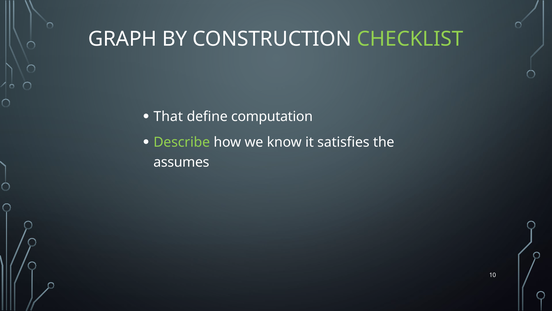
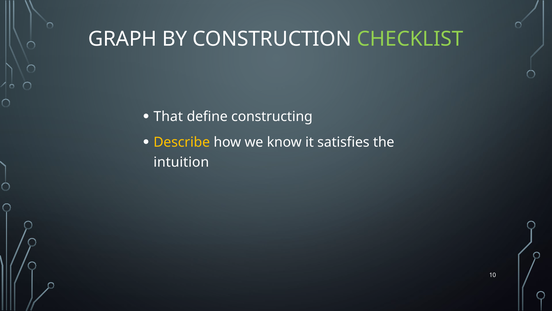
computation: computation -> constructing (272, 116)
Describe colour: light green -> yellow (182, 142)
assumes: assumes -> intuition (181, 162)
